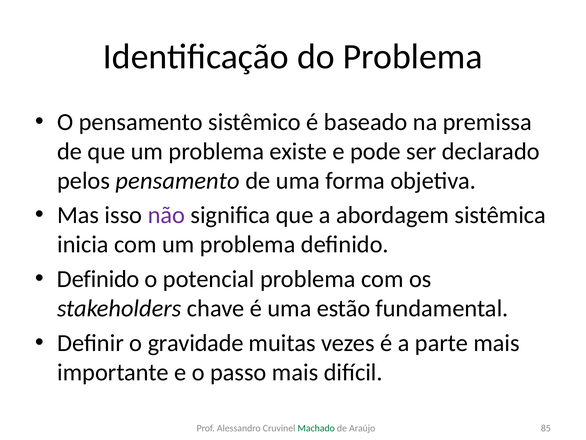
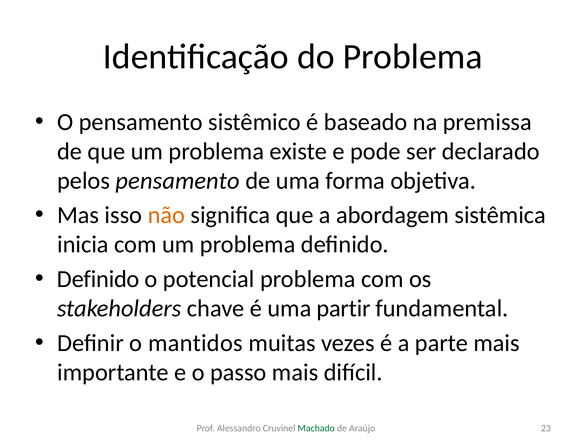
não colour: purple -> orange (166, 215)
estão: estão -> partir (344, 308)
gravidade: gravidade -> mantidos (195, 343)
85: 85 -> 23 (546, 428)
